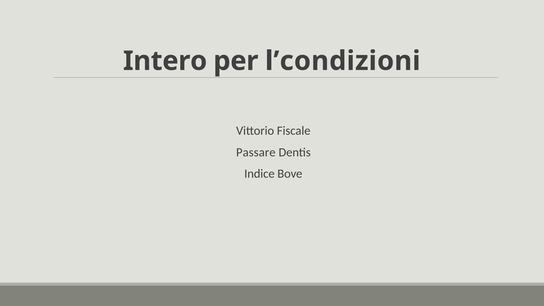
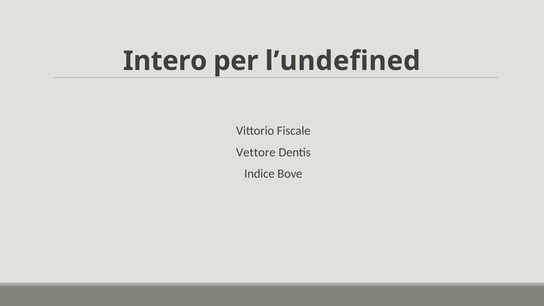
l’condizioni: l’condizioni -> l’undefined (343, 61)
Passare: Passare -> Vettore (256, 152)
